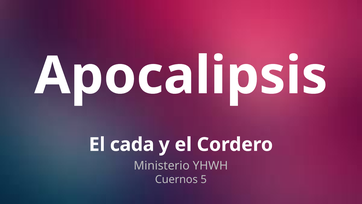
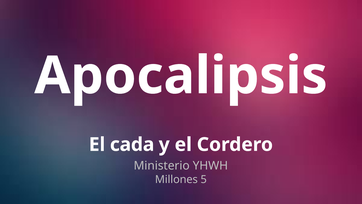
Cuernos: Cuernos -> Millones (176, 179)
